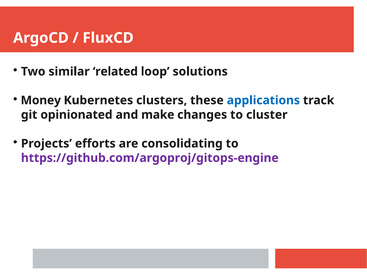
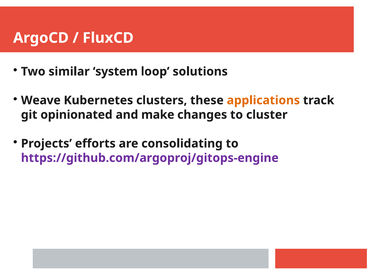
related: related -> system (115, 72)
Money: Money -> Weave (41, 100)
applications colour: blue -> orange (263, 100)
